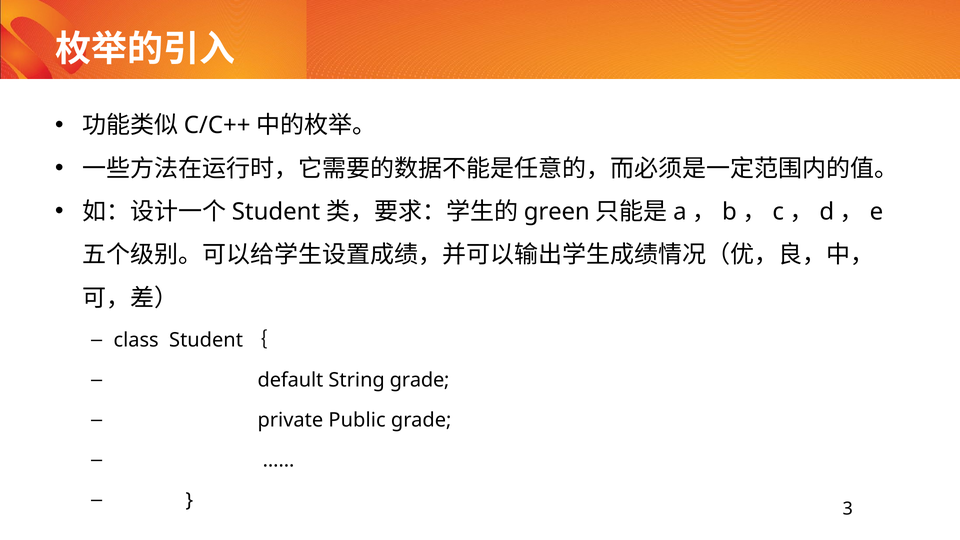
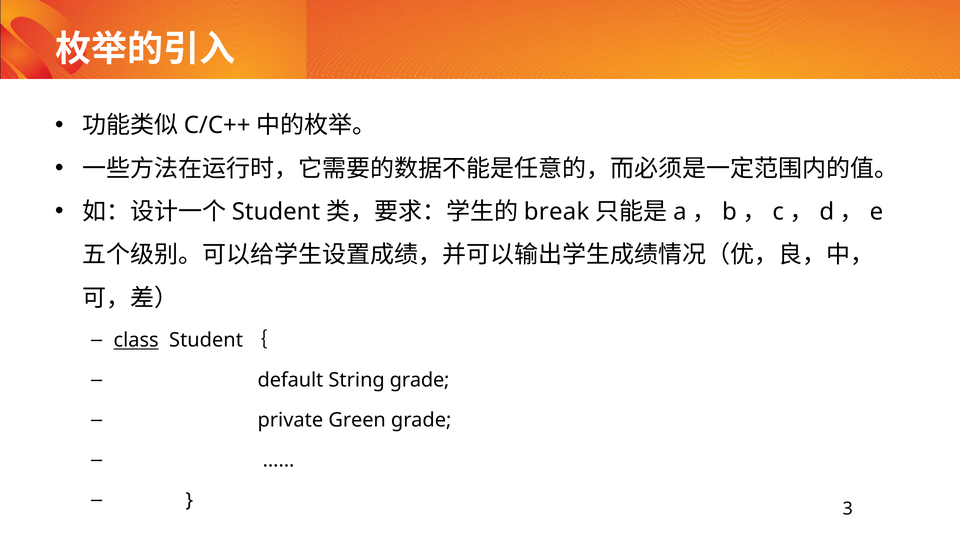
green: green -> break (557, 212)
class underline: none -> present (136, 340)
Public: Public -> Green (357, 420)
